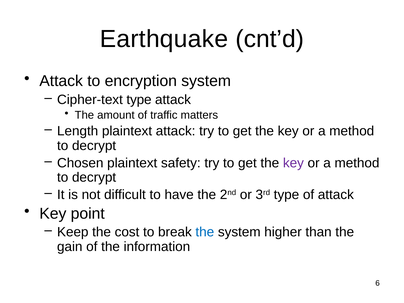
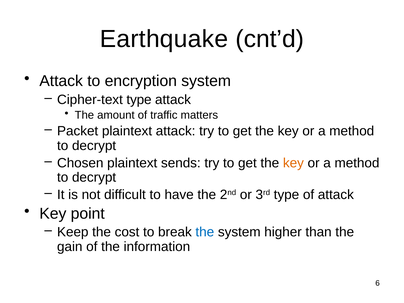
Length: Length -> Packet (78, 131)
safety: safety -> sends (181, 163)
key colour: purple -> orange (293, 163)
